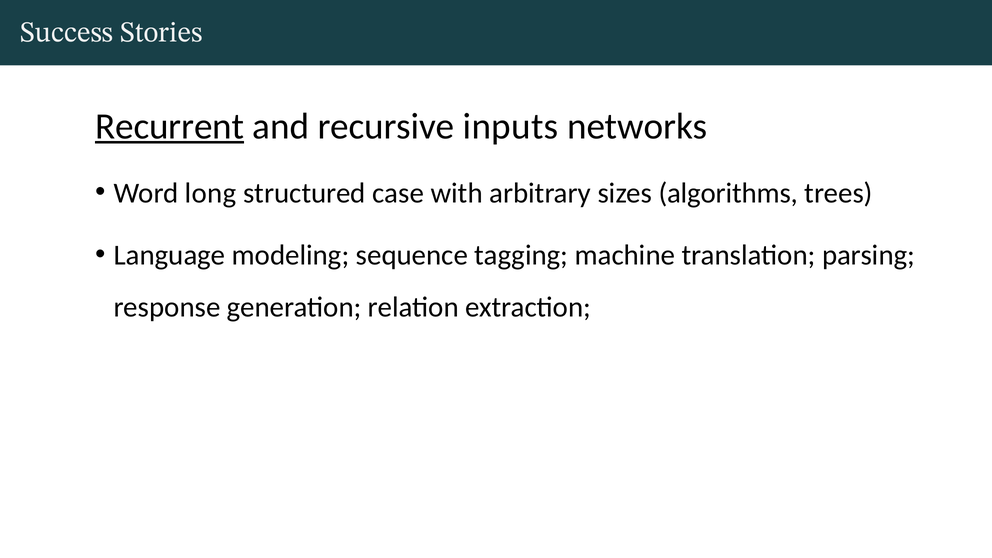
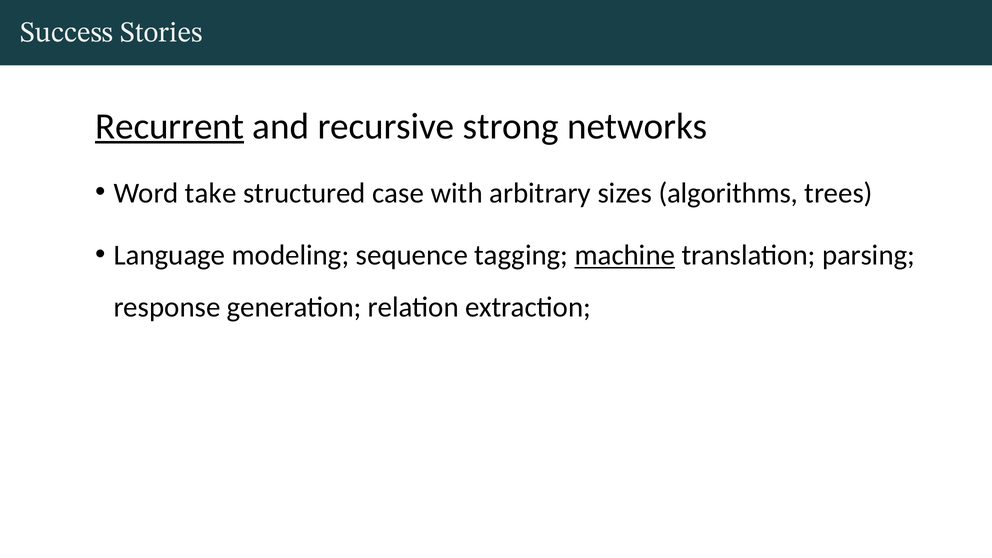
inputs: inputs -> strong (511, 126)
long: long -> take (211, 193)
machine underline: none -> present (625, 255)
